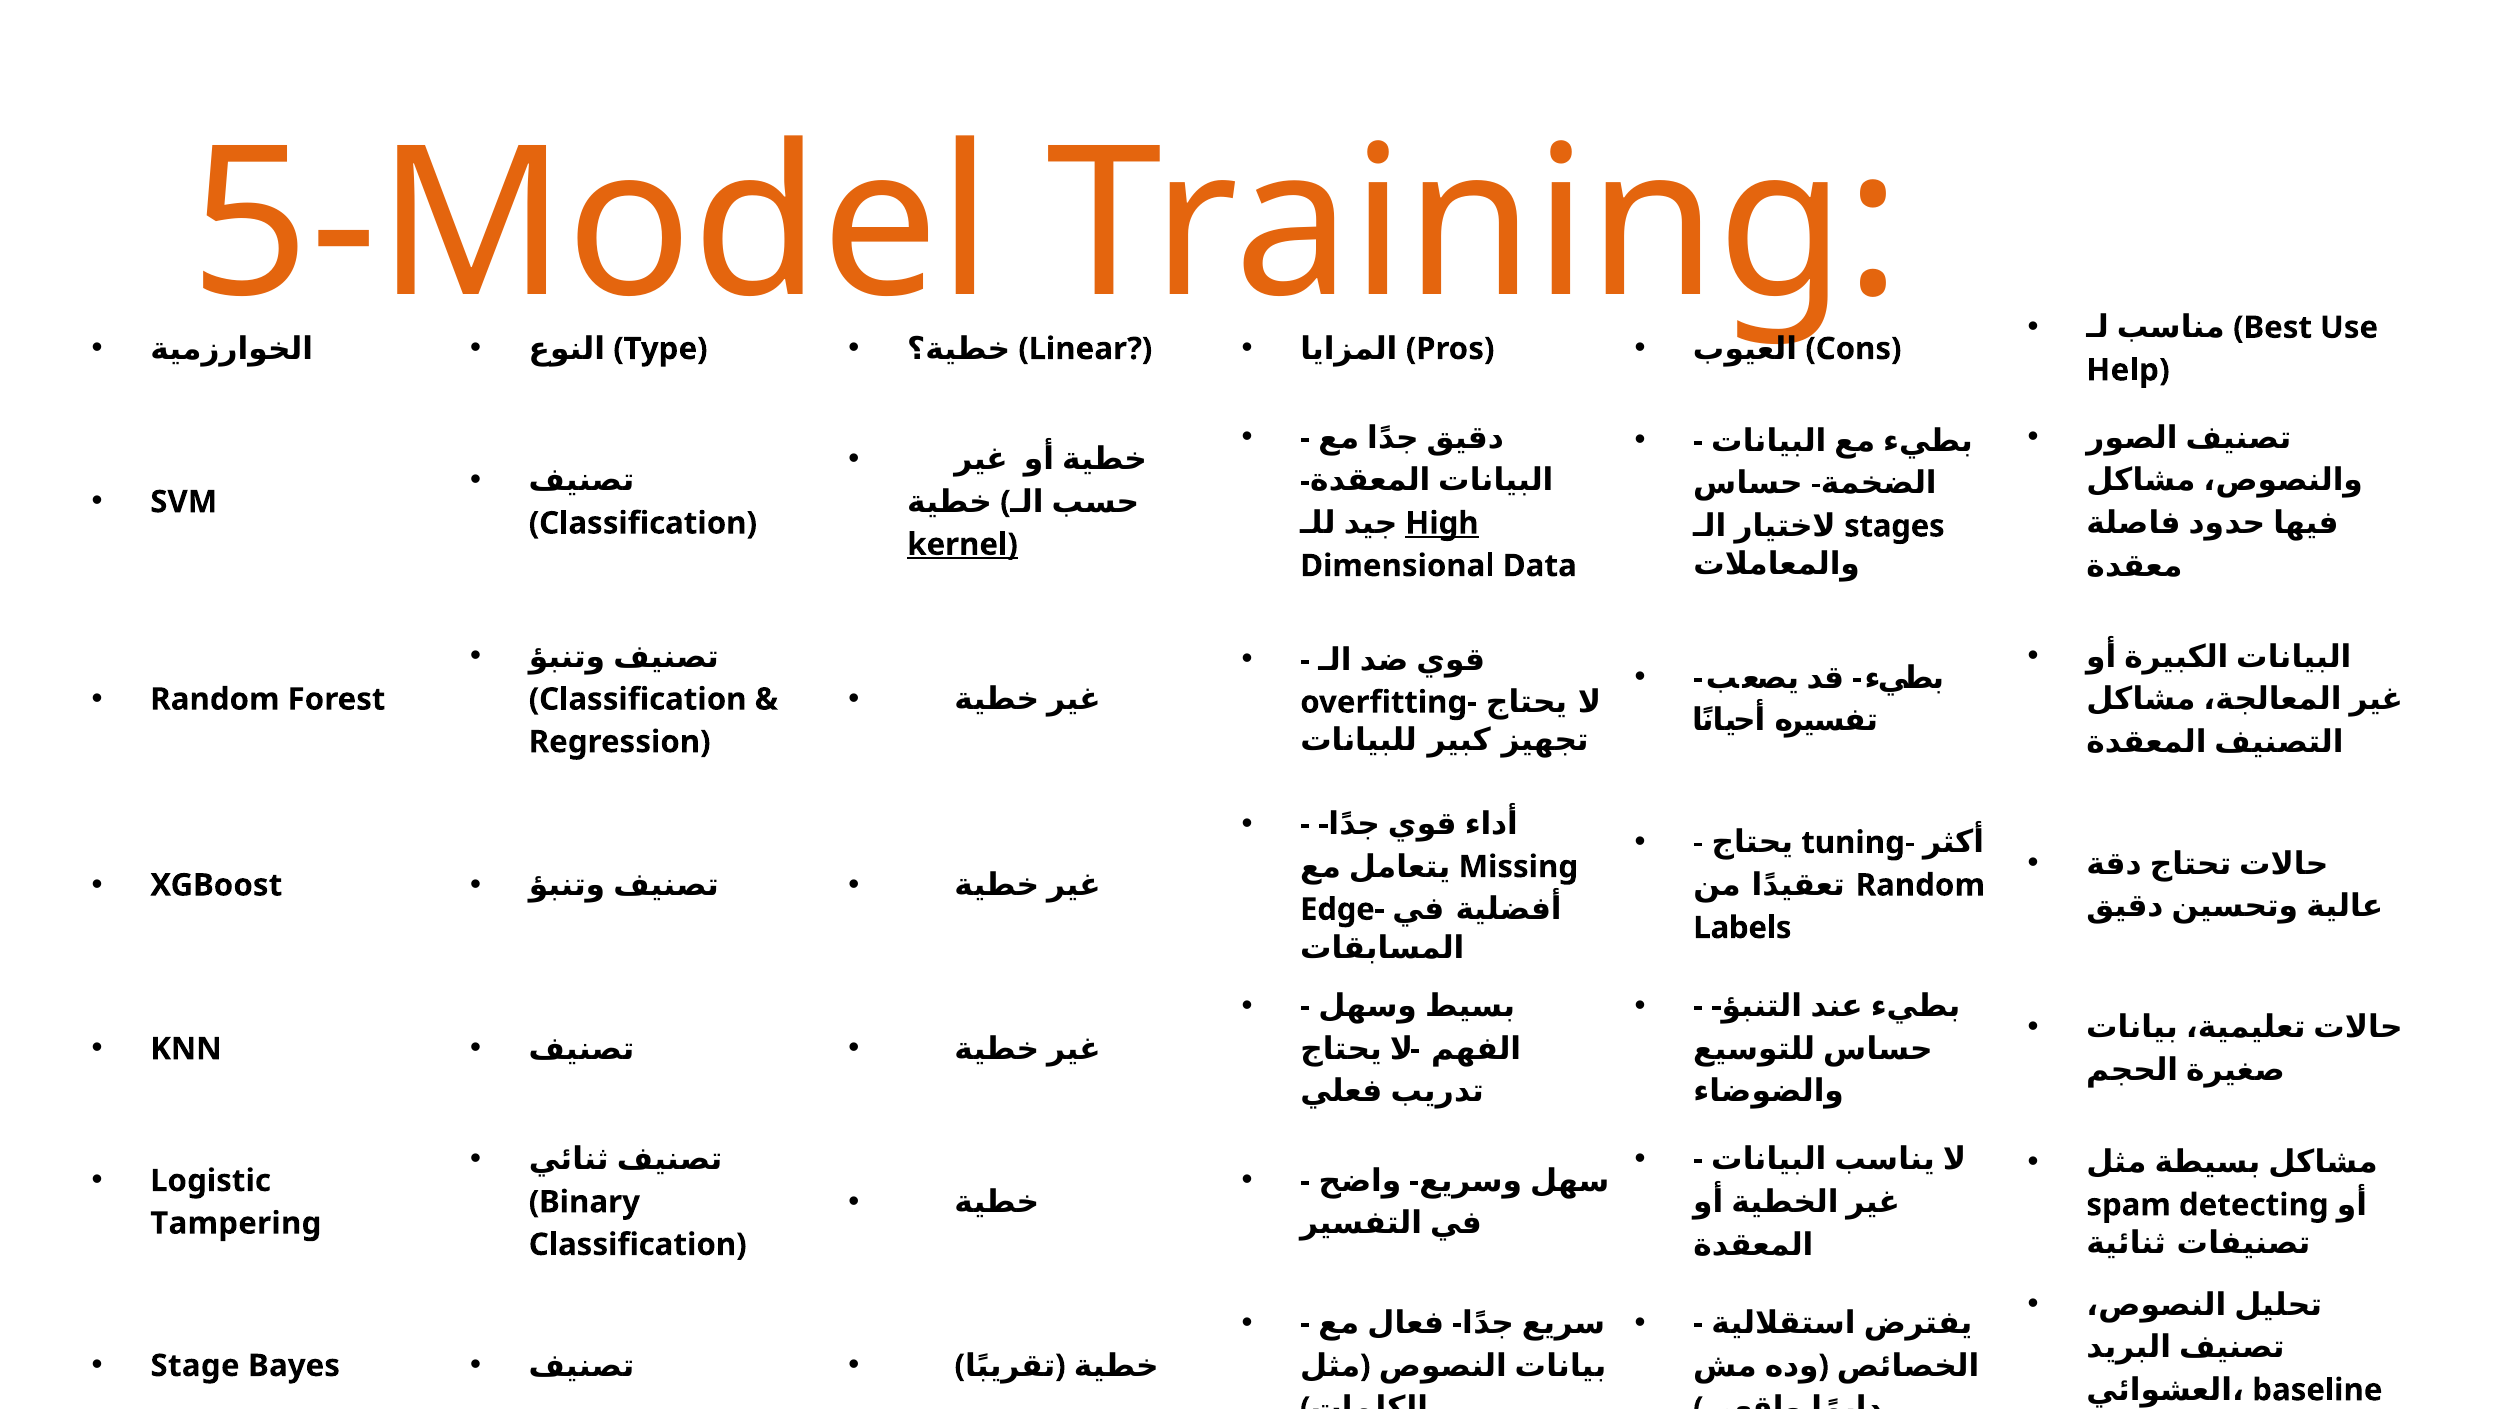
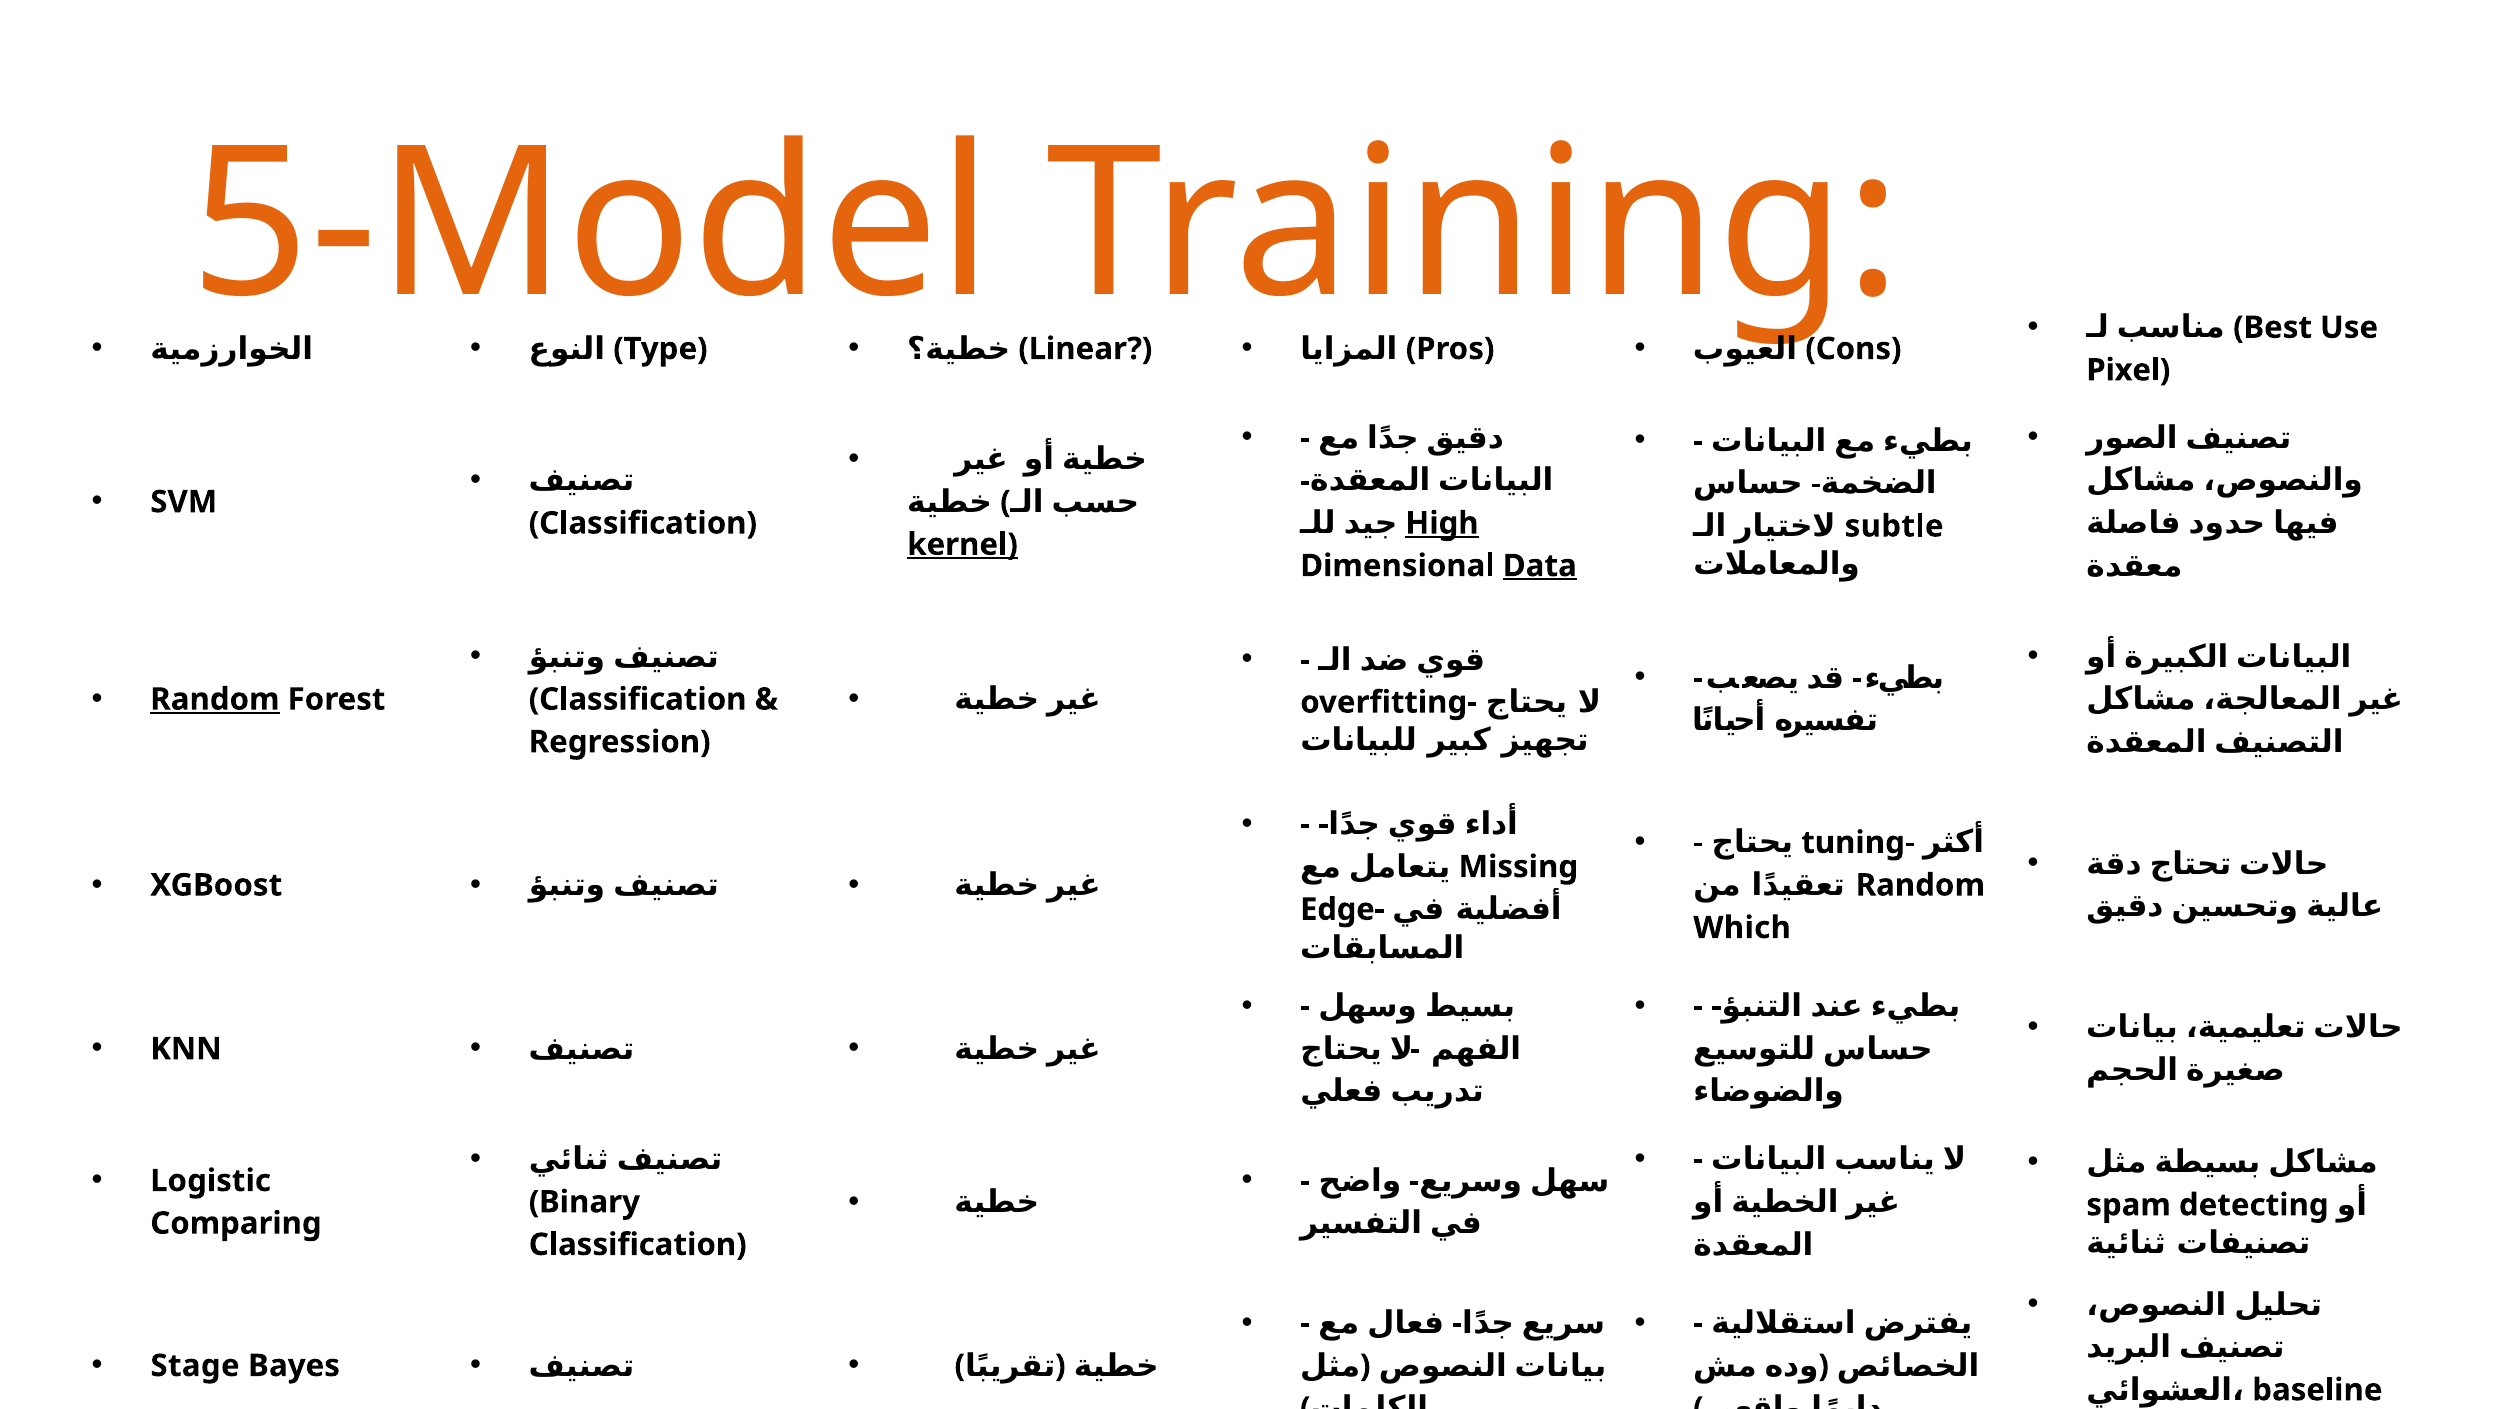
Help: Help -> Pixel (2128, 370)
stages: stages -> subtle (1894, 526)
Data underline: none -> present (1540, 566)
Random underline: none -> present (215, 699)
Labels: Labels -> Which (1742, 927)
Tampering: Tampering -> Comparing (236, 1223)
